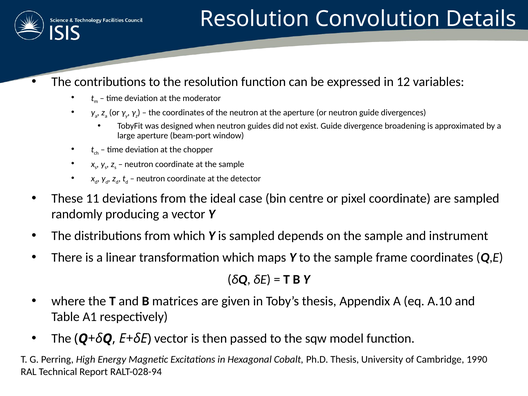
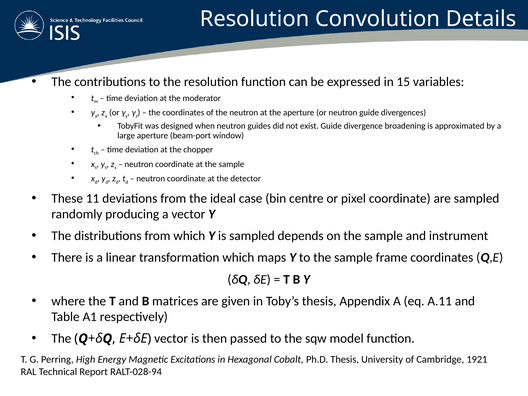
12: 12 -> 15 (403, 82)
A.10: A.10 -> A.11 (440, 301)
1990: 1990 -> 1921 (477, 359)
